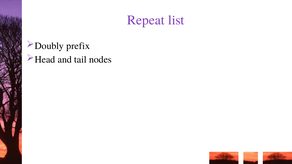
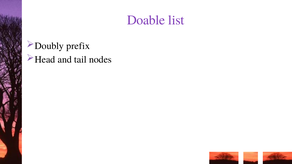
Repeat: Repeat -> Doable (146, 20)
